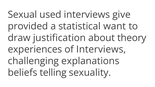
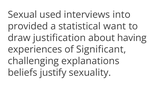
give: give -> into (121, 15)
theory: theory -> having (132, 38)
of Interviews: Interviews -> Significant (101, 50)
telling: telling -> justify (53, 73)
